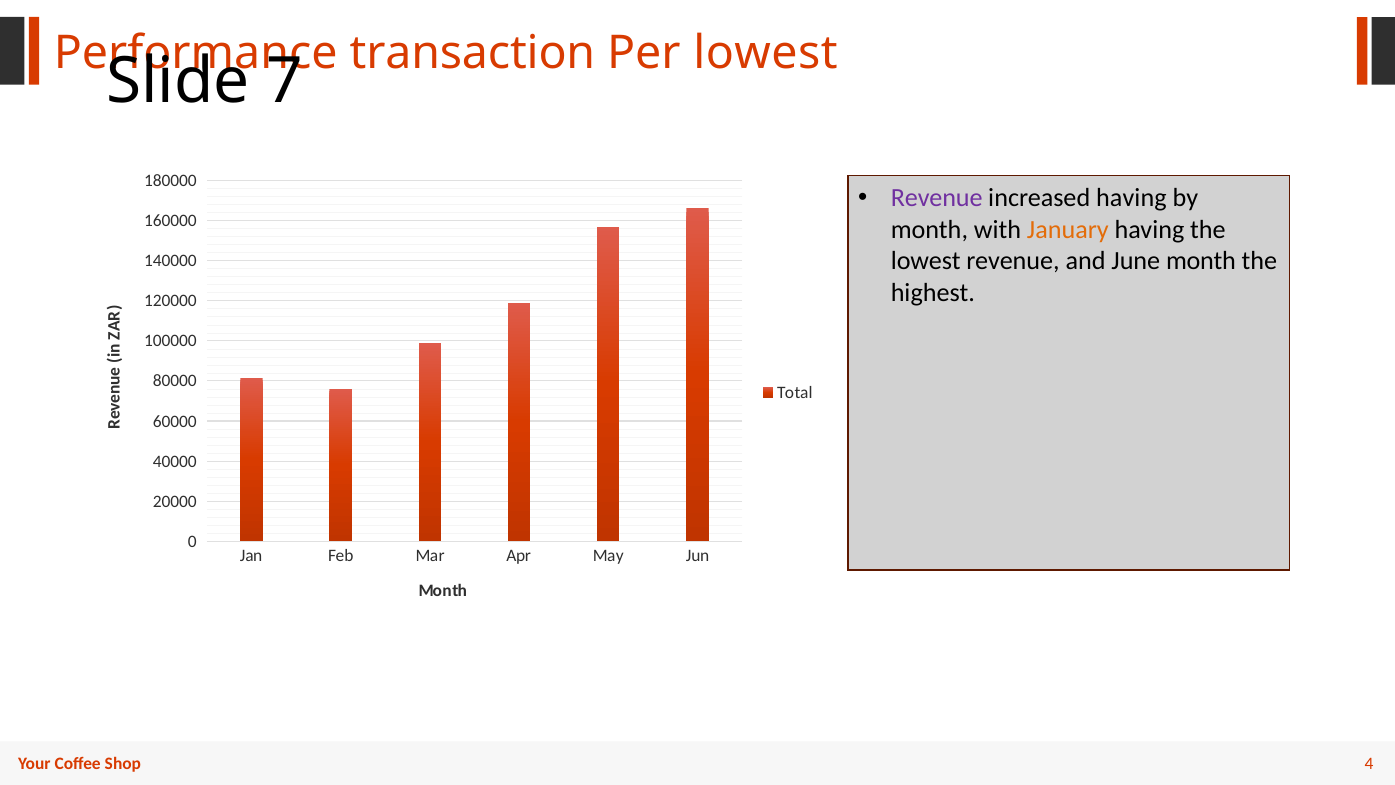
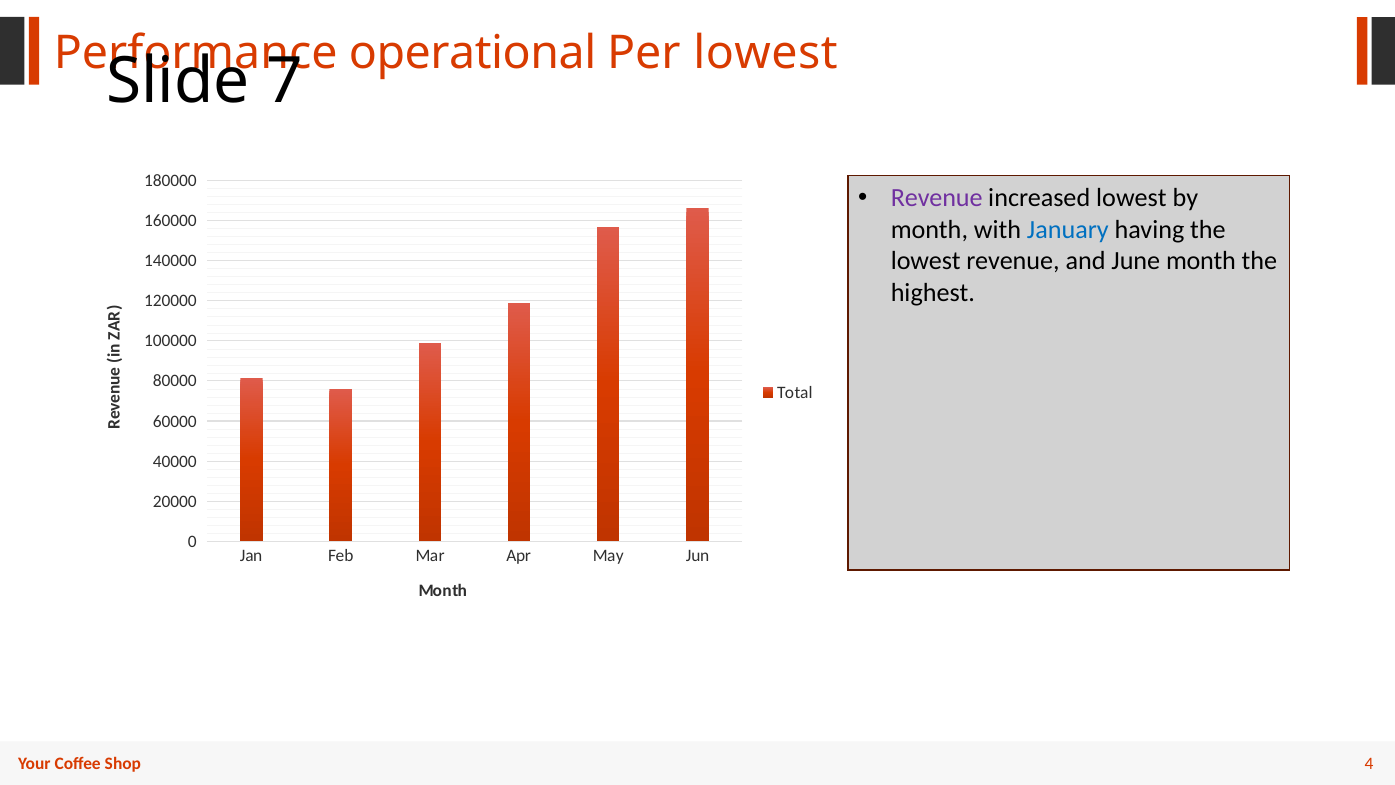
transaction: transaction -> operational (473, 53)
increased having: having -> lowest (1131, 198)
January colour: orange -> blue (1068, 229)
